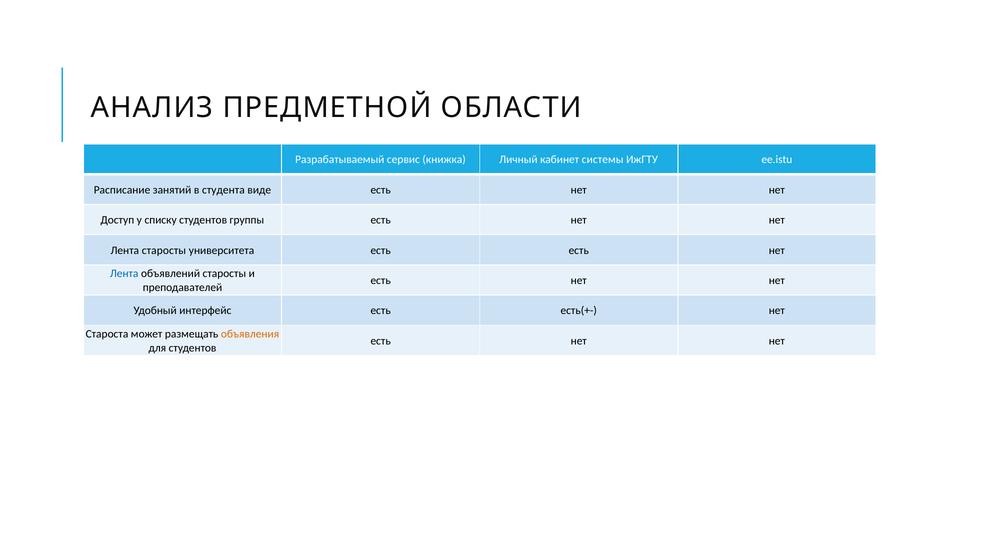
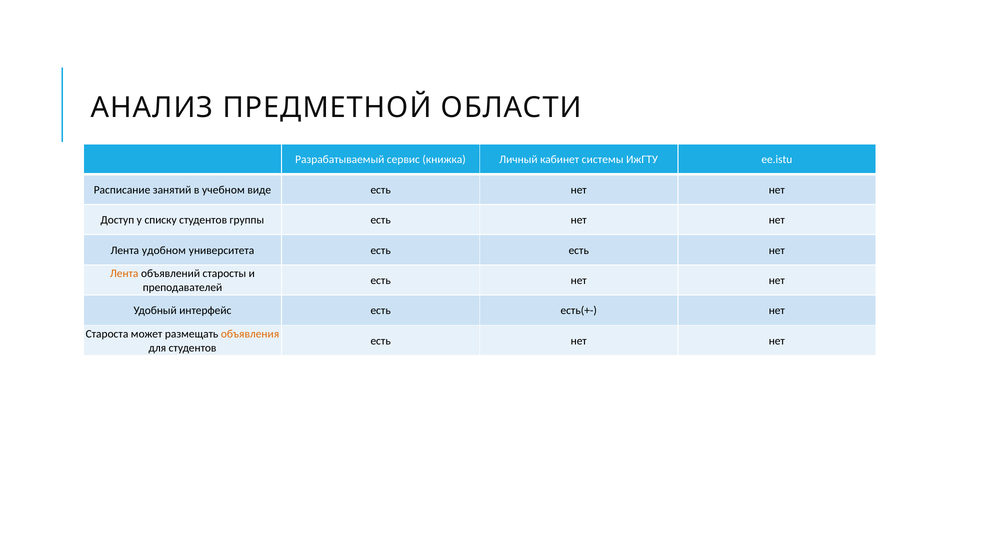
студента: студента -> учебном (223, 190)
Лента старосты: старосты -> удобном (164, 250)
Лента colour: blue -> orange (124, 274)
